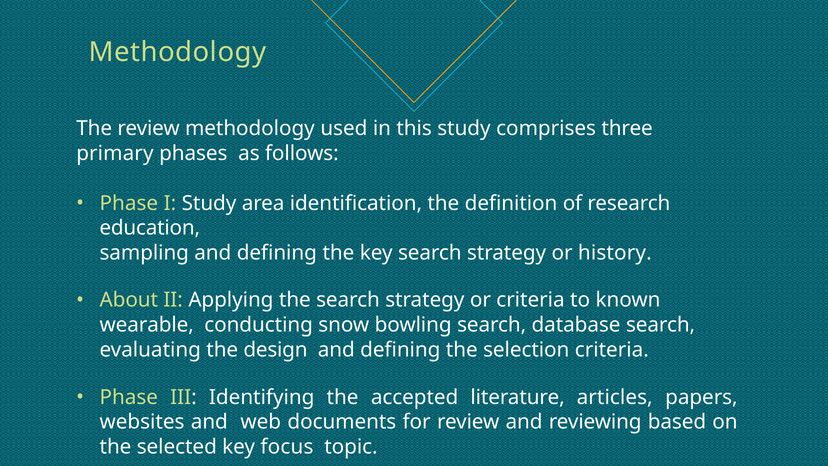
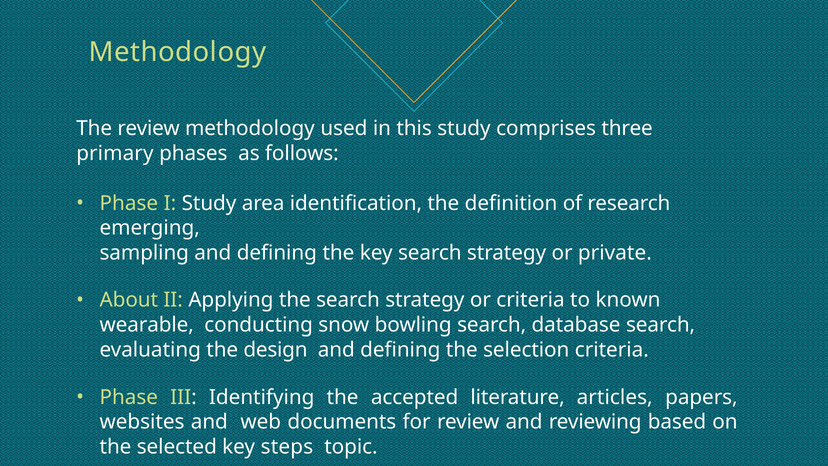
education: education -> emerging (150, 228)
history: history -> private (615, 253)
focus: focus -> steps (287, 447)
